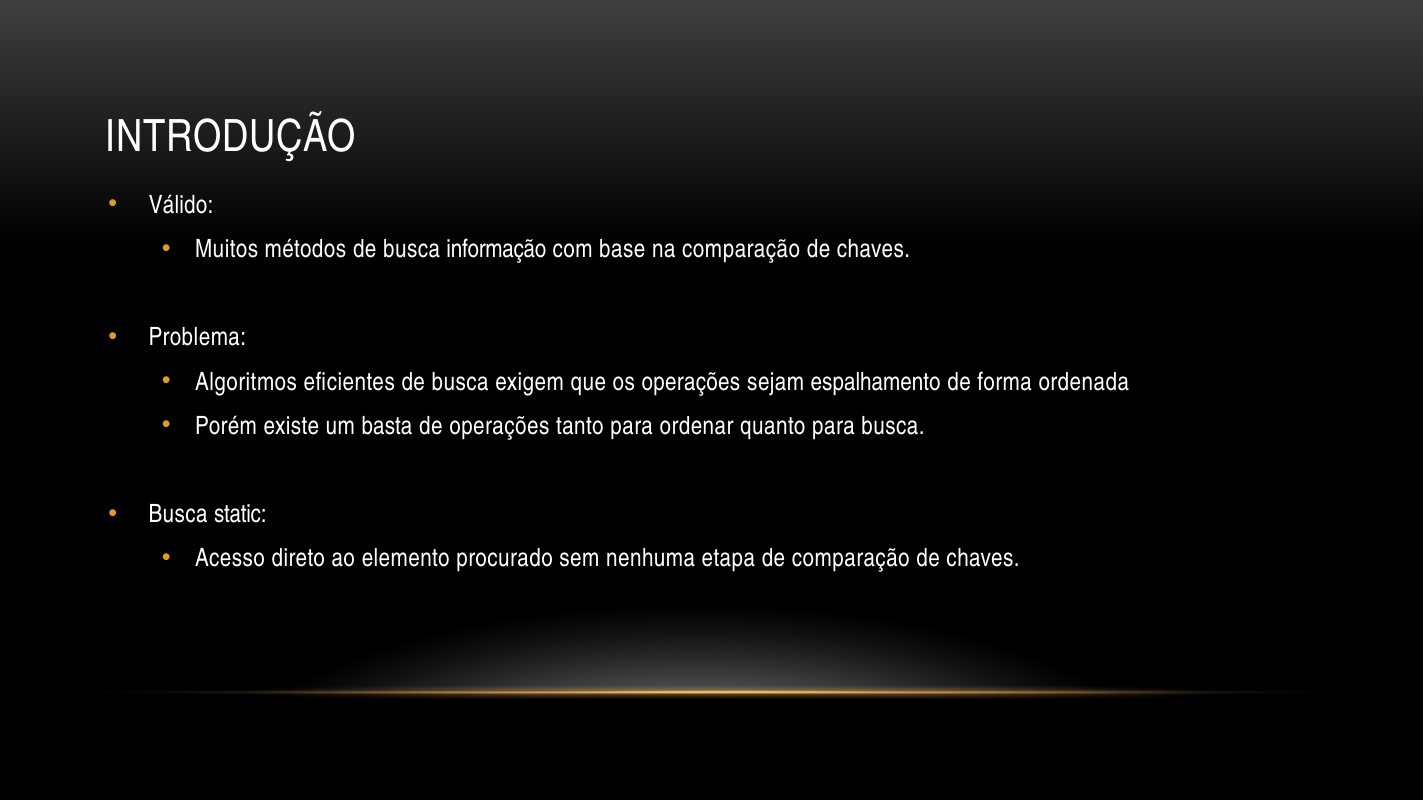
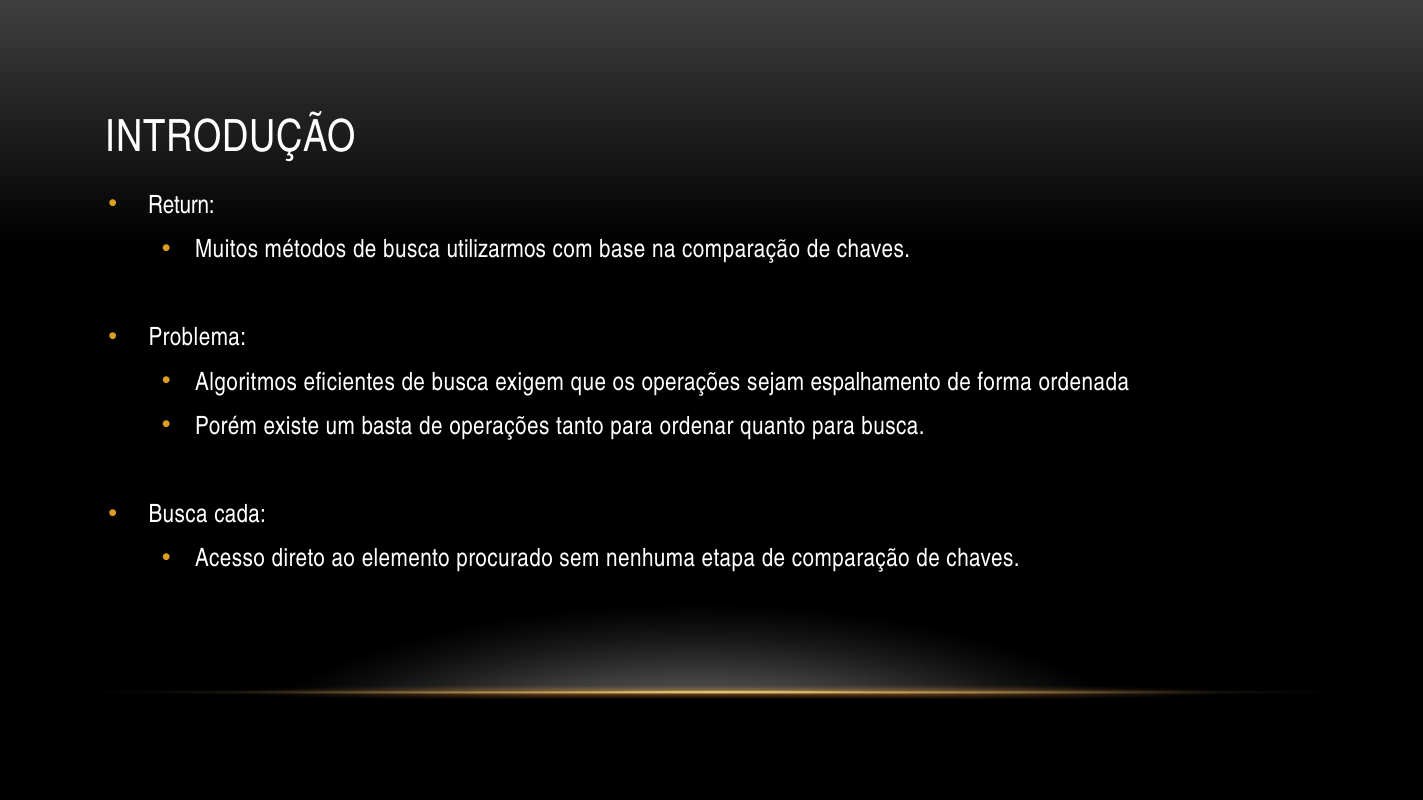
Válido: Válido -> Return (181, 205)
informação: informação -> utilizarmos (496, 249)
static: static -> cada (240, 515)
